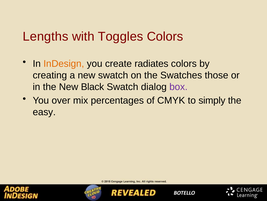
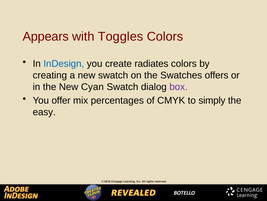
Lengths: Lengths -> Appears (46, 36)
InDesign colour: orange -> blue (64, 63)
those: those -> offers (217, 75)
Black: Black -> Cyan (92, 87)
over: over -> offer (61, 100)
